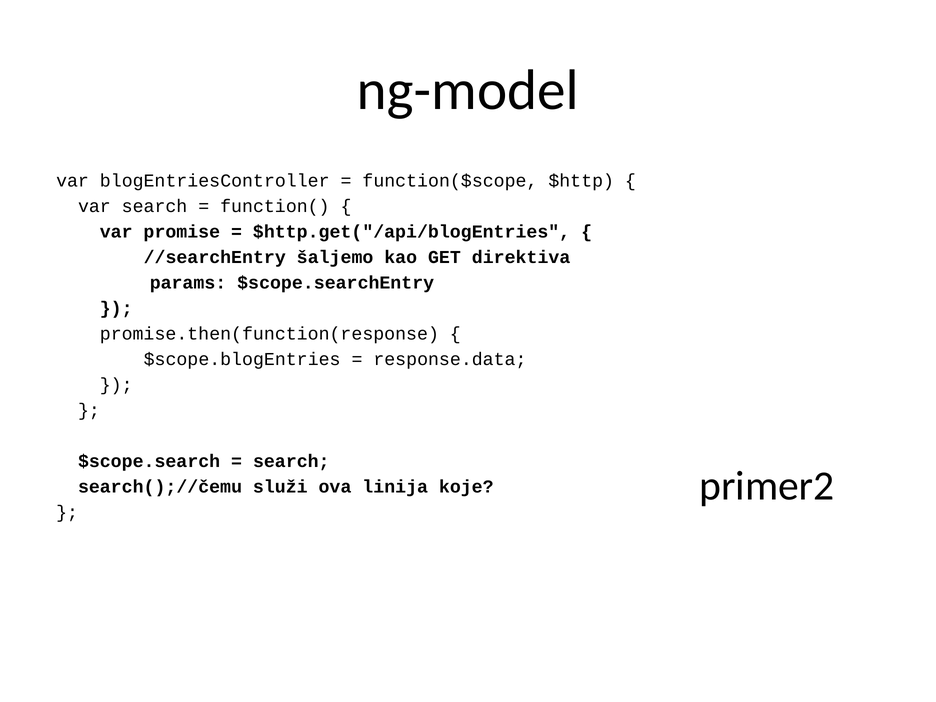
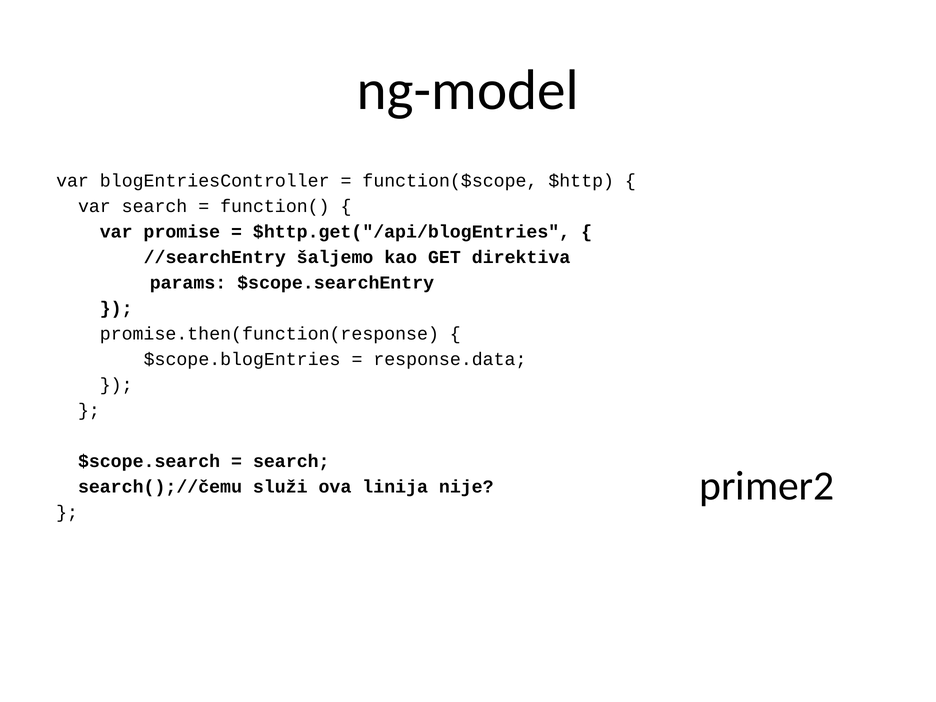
koje: koje -> nije (466, 487)
